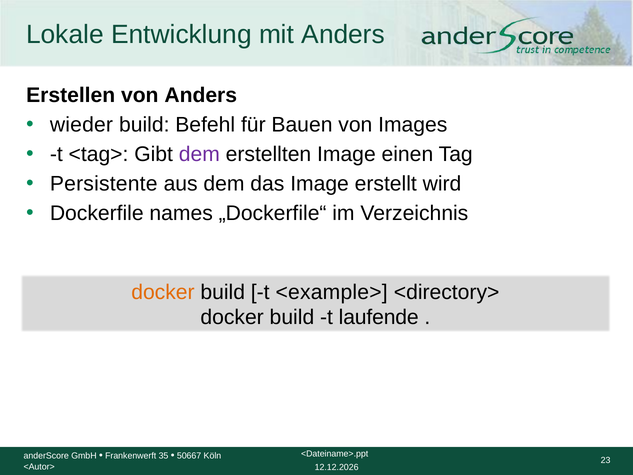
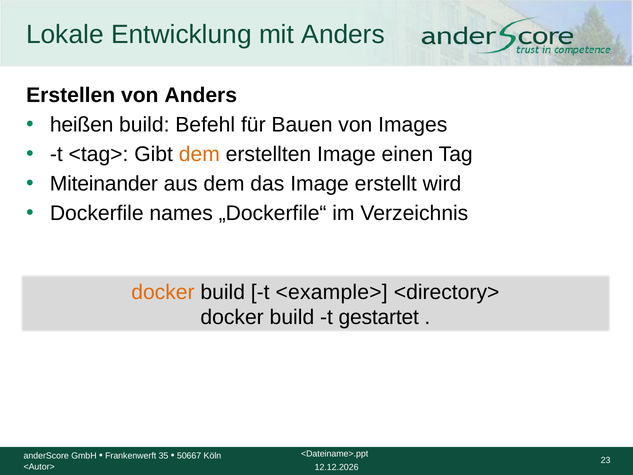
wieder: wieder -> heißen (82, 125)
dem colour: purple -> orange (199, 154)
Persistente: Persistente -> Miteinander (104, 184)
laufende: laufende -> gestartet (379, 317)
